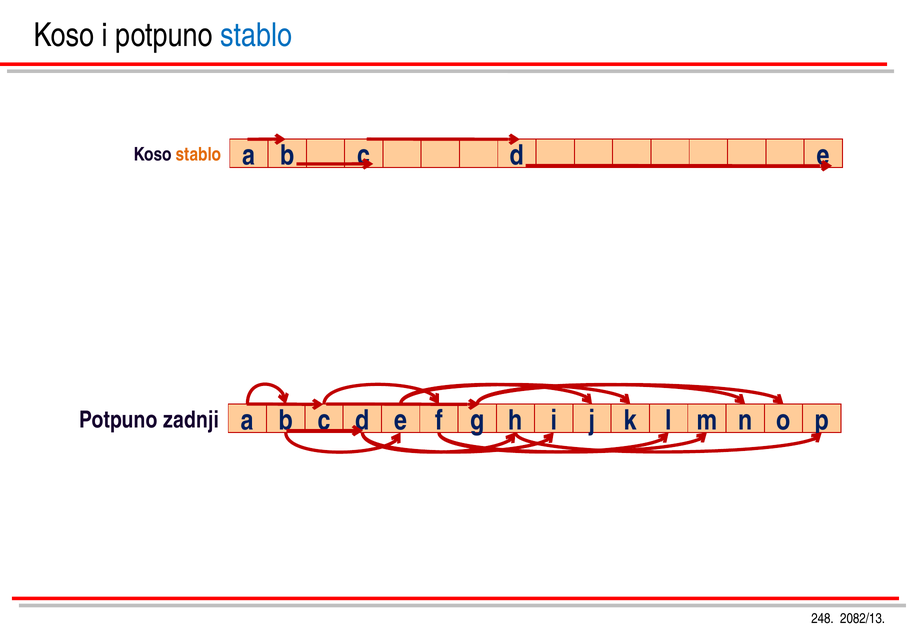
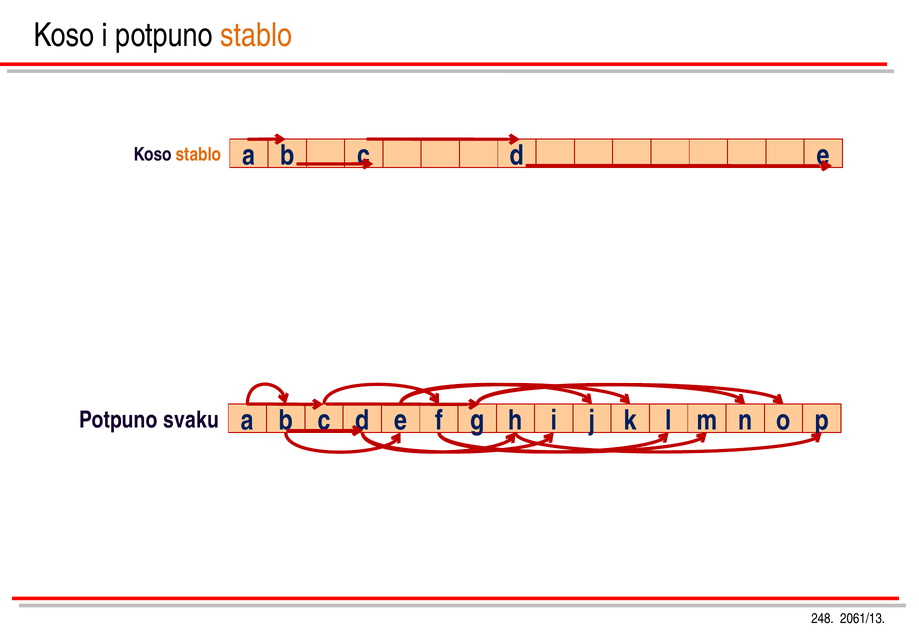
stablo colour: blue -> orange (256, 36)
zadnji: zadnji -> svaku (191, 420)
2082/13: 2082/13 -> 2061/13 (863, 619)
